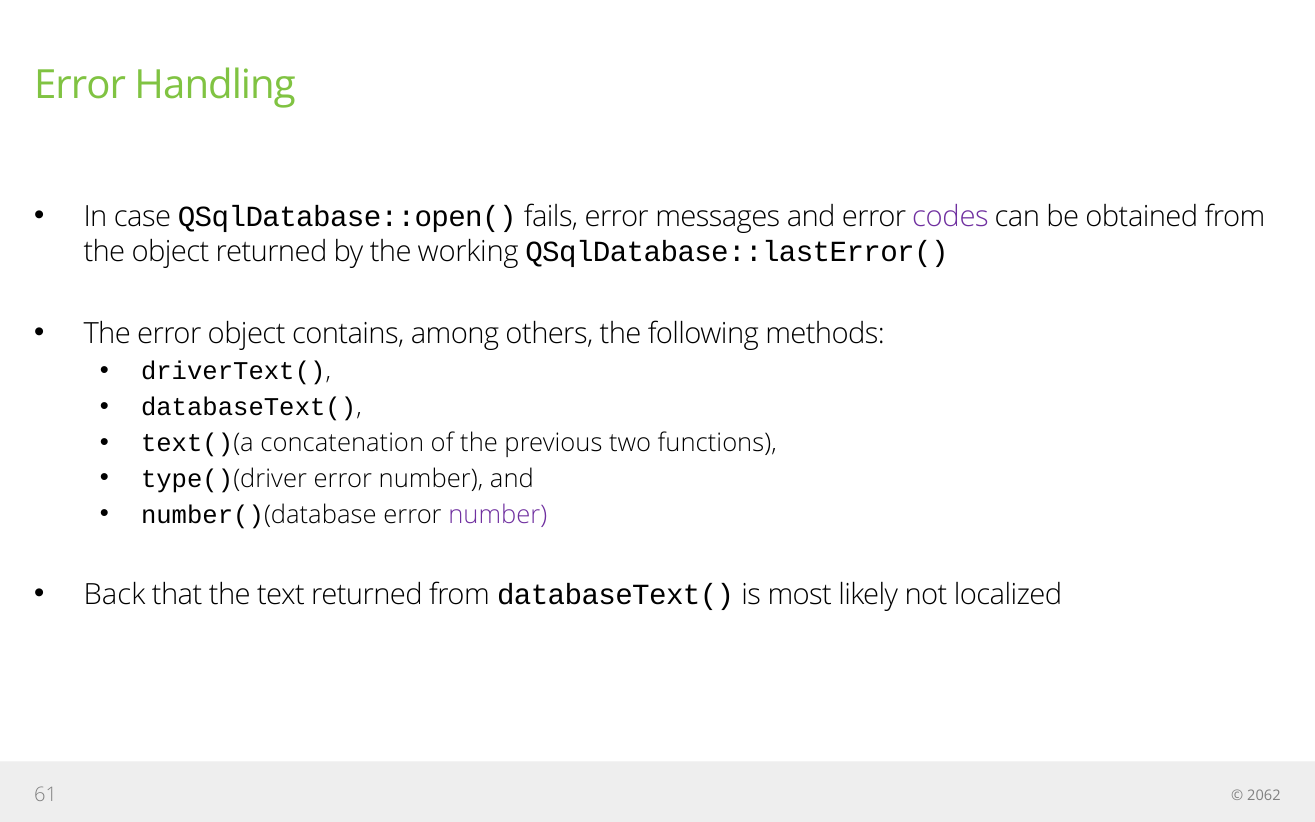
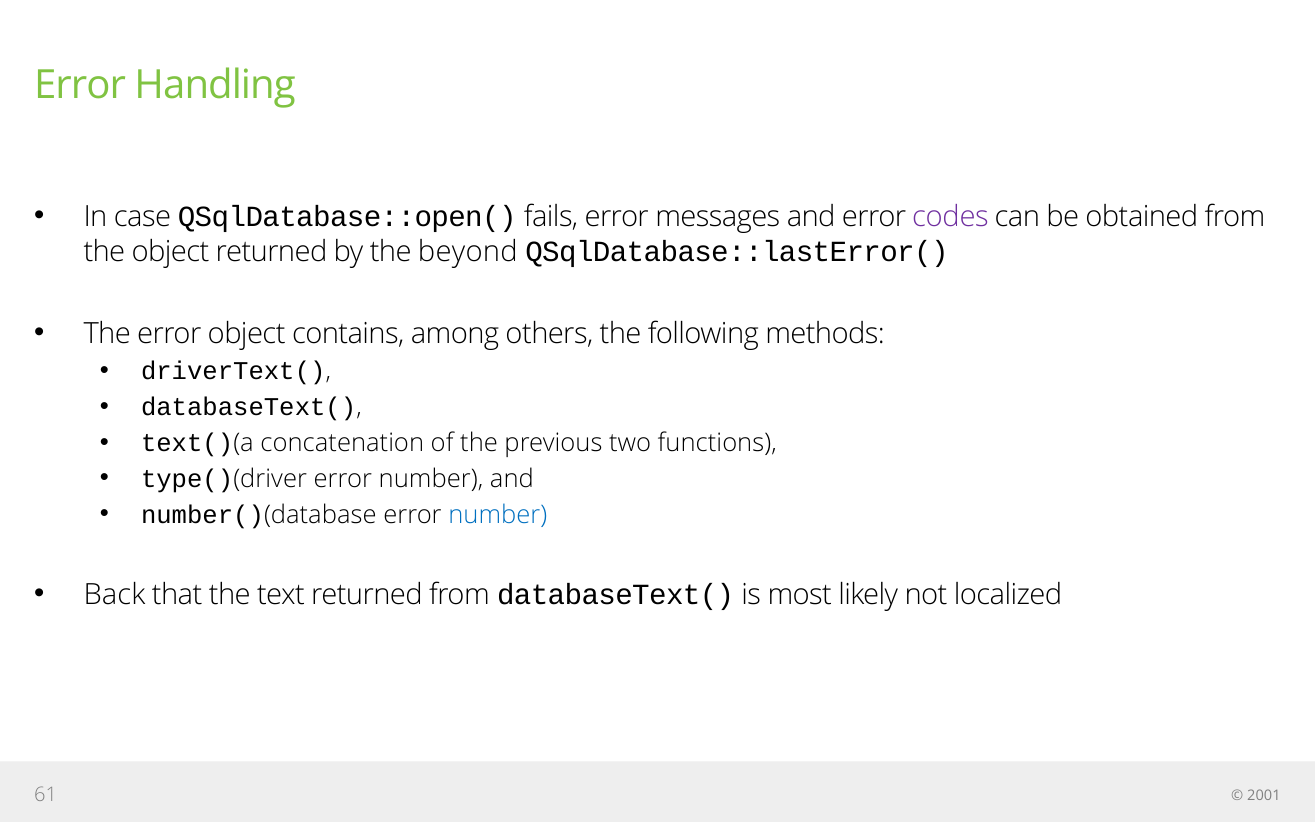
working: working -> beyond (468, 252)
number colour: purple -> blue (498, 515)
2062: 2062 -> 2001 (1264, 796)
